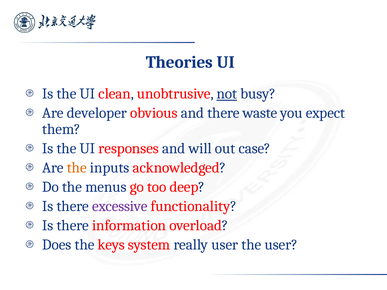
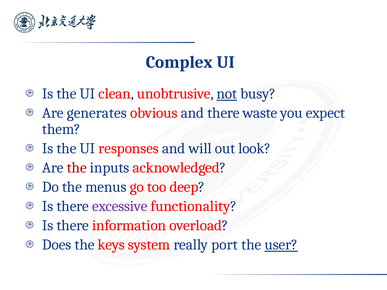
Theories: Theories -> Complex (179, 62)
developer: developer -> generates (97, 113)
case: case -> look (255, 149)
the colour: orange -> red (77, 168)
really user: user -> port (225, 245)
user underline: none -> present (281, 245)
